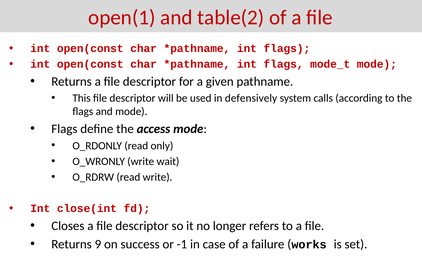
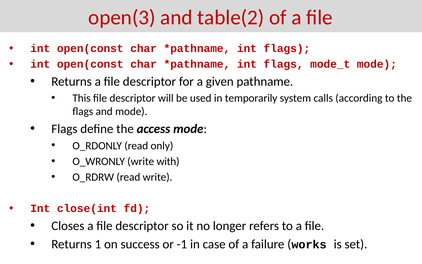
open(1: open(1 -> open(3 (122, 18)
defensively: defensively -> temporarily (251, 98)
wait: wait -> with (168, 161)
9: 9 -> 1 (98, 244)
